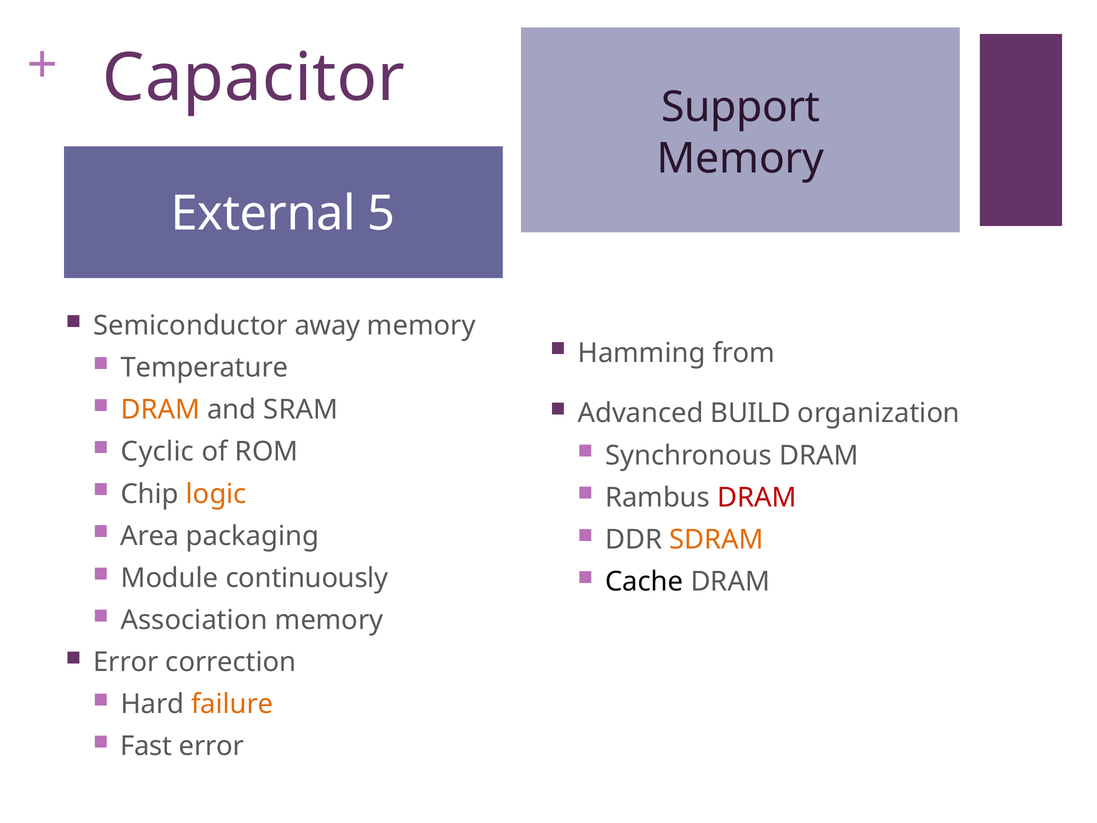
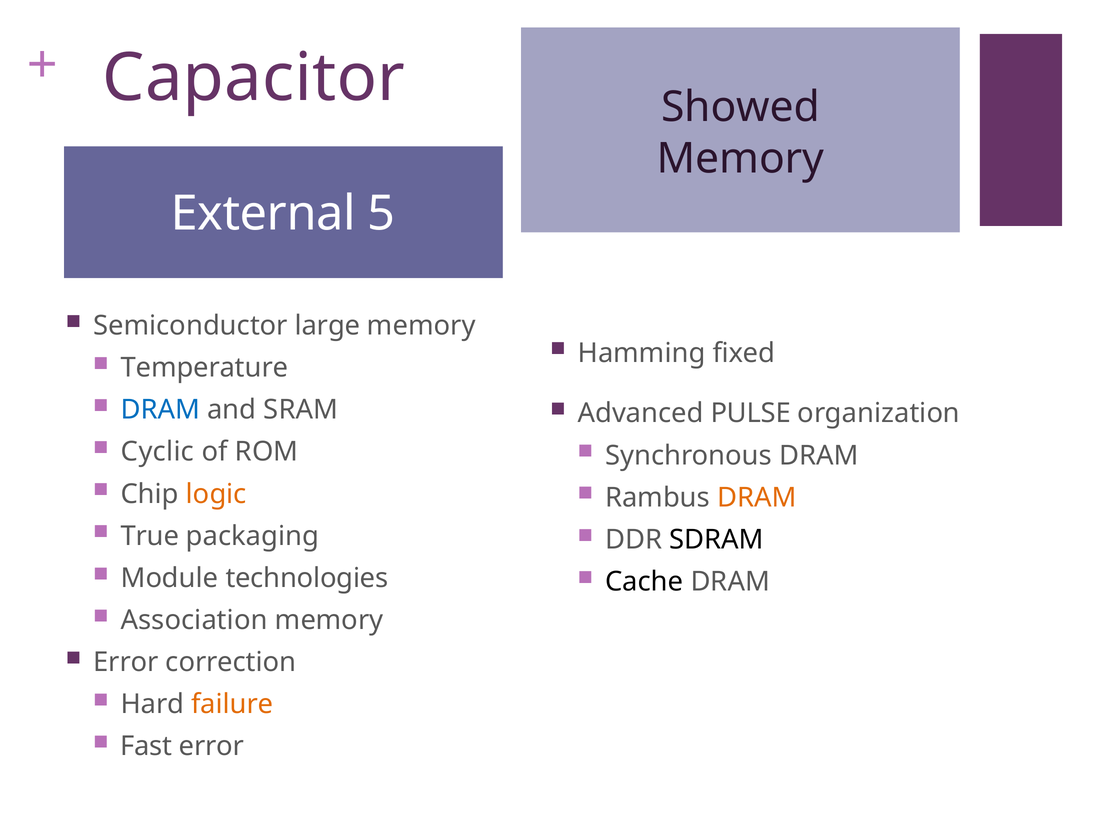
Support: Support -> Showed (741, 107)
away: away -> large (328, 326)
from: from -> fixed (744, 353)
DRAM colour: orange -> blue (160, 410)
BUILD: BUILD -> PULSE (751, 413)
DRAM colour: red -> orange (757, 497)
Area: Area -> True (150, 536)
SDRAM colour: orange -> black (717, 539)
continuously: continuously -> technologies (307, 578)
